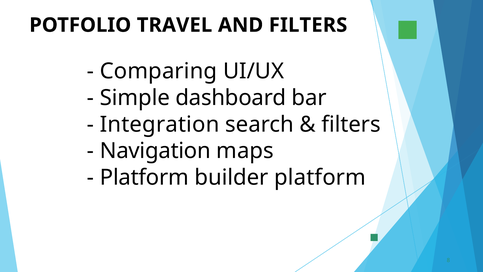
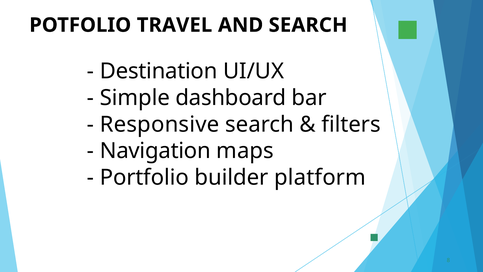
AND FILTERS: FILTERS -> SEARCH (308, 25)
Comparing: Comparing -> Destination (159, 71)
Integration: Integration -> Responsive (160, 124)
Platform: Platform -> Portfolio (144, 177)
